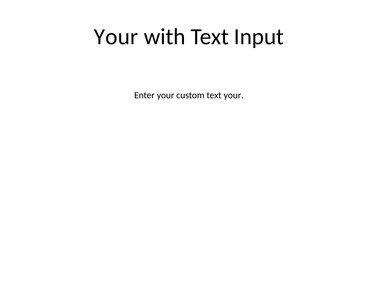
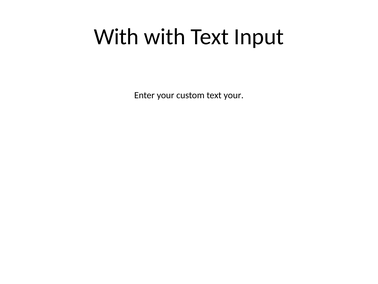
Your: Your -> With (116, 37)
